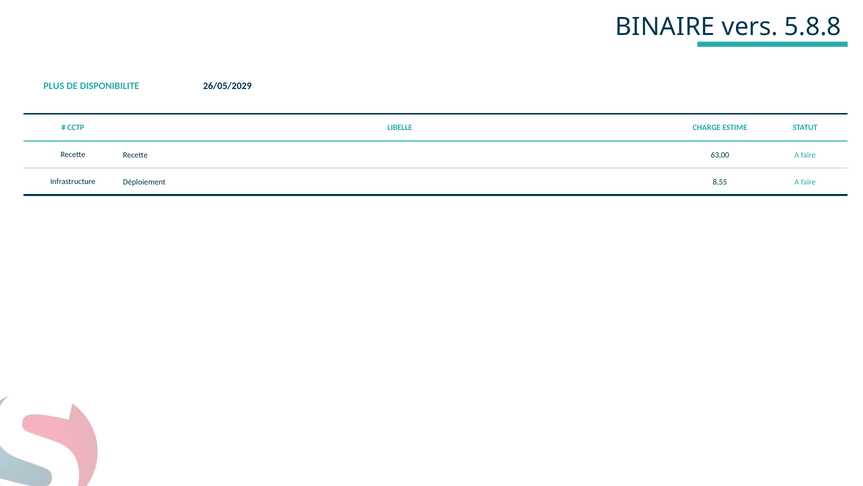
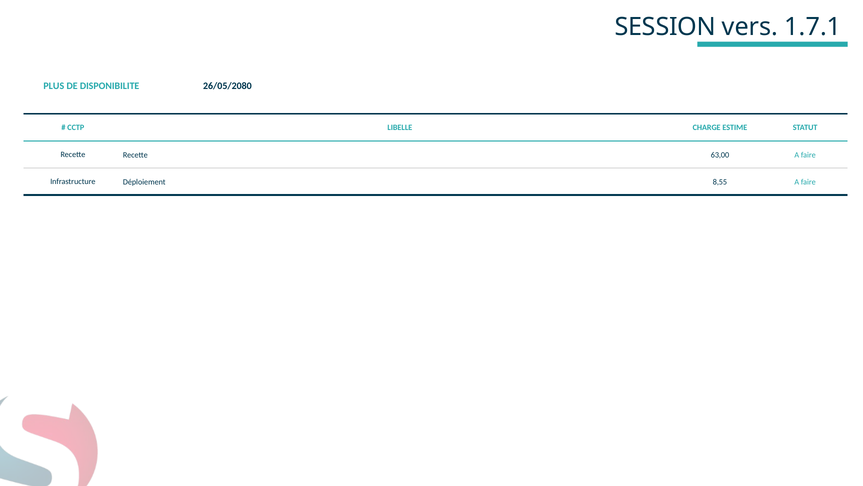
BINAIRE: BINAIRE -> SESSION (665, 27)
5.8.8: 5.8.8 -> 1.7.1 (813, 27)
26/05/2029: 26/05/2029 -> 26/05/2080 (227, 86)
